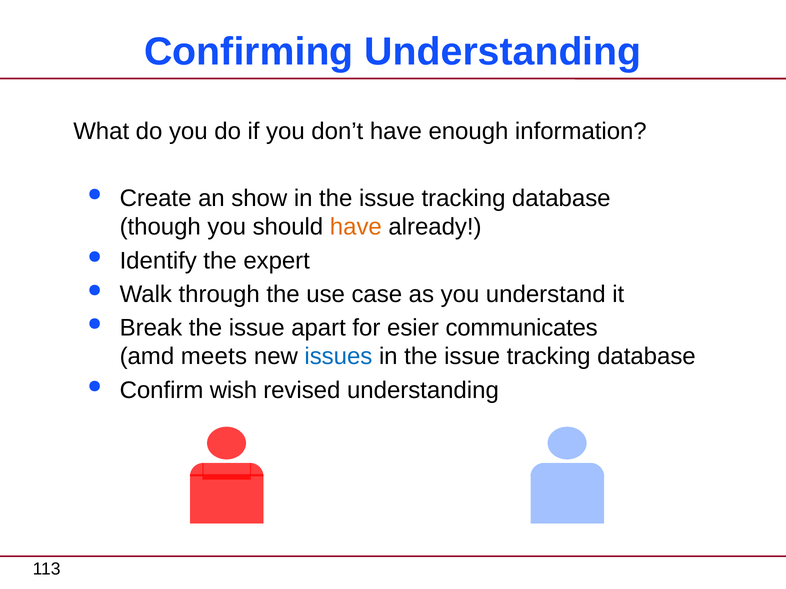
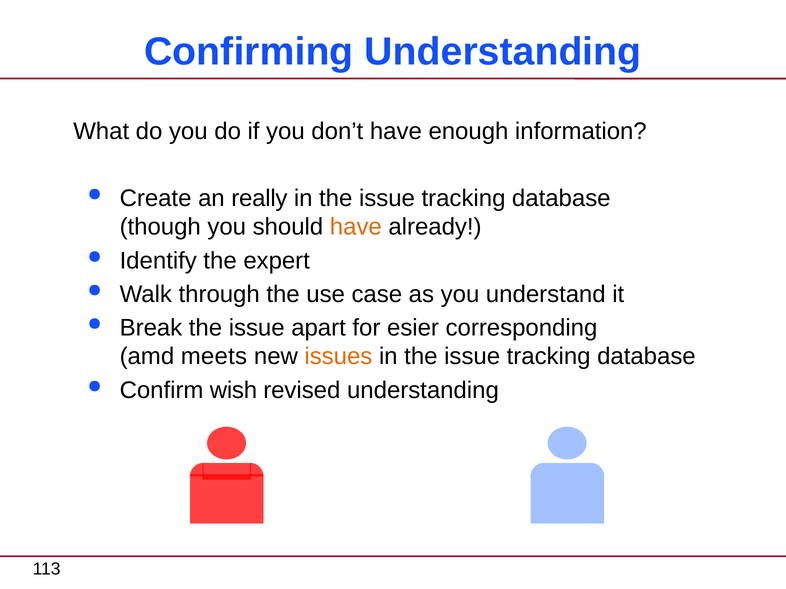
show: show -> really (259, 198)
communicates: communicates -> corresponding (522, 328)
issues colour: blue -> orange (338, 357)
